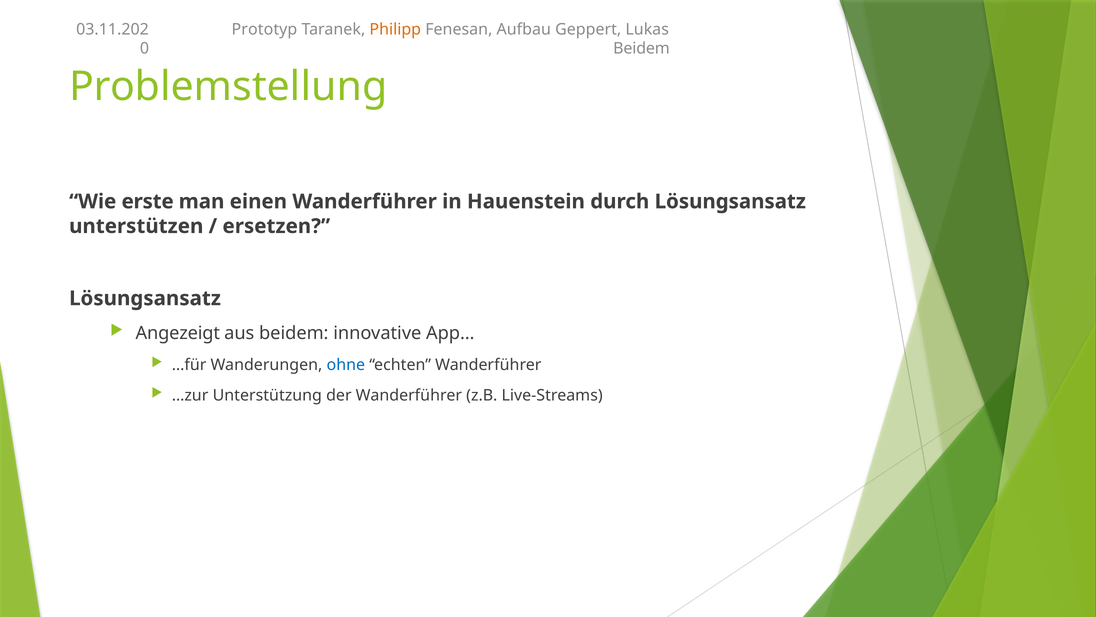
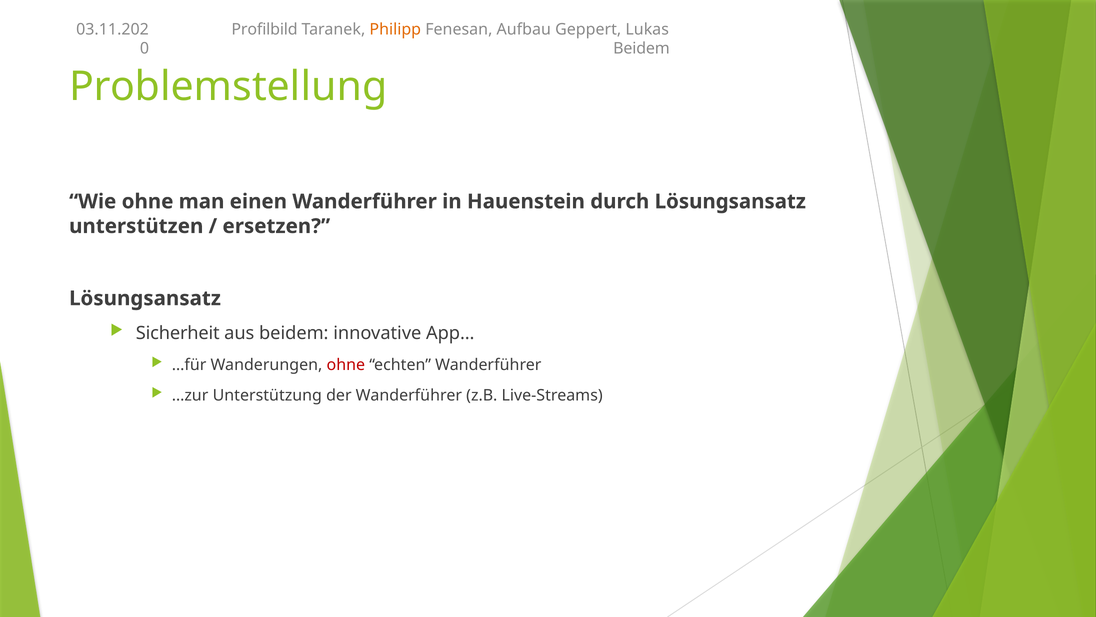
Prototyp: Prototyp -> Profilbild (265, 29)
Wie erste: erste -> ohne (148, 201)
Angezeigt: Angezeigt -> Sicherheit (178, 333)
ohne colour: blue -> red (346, 365)
